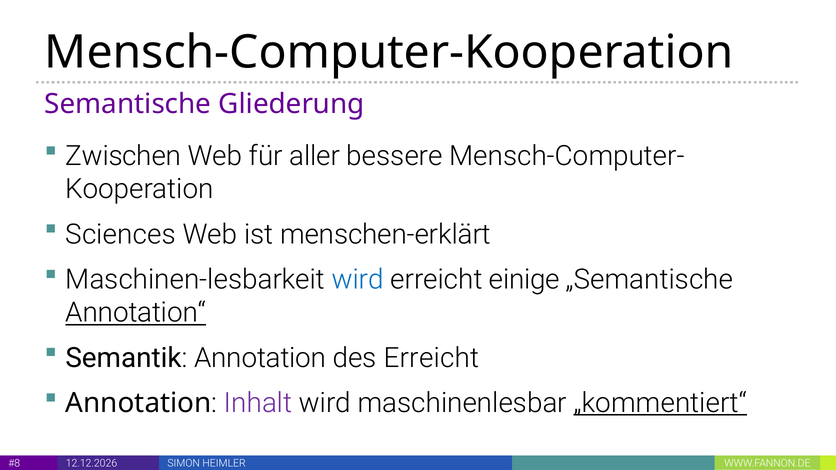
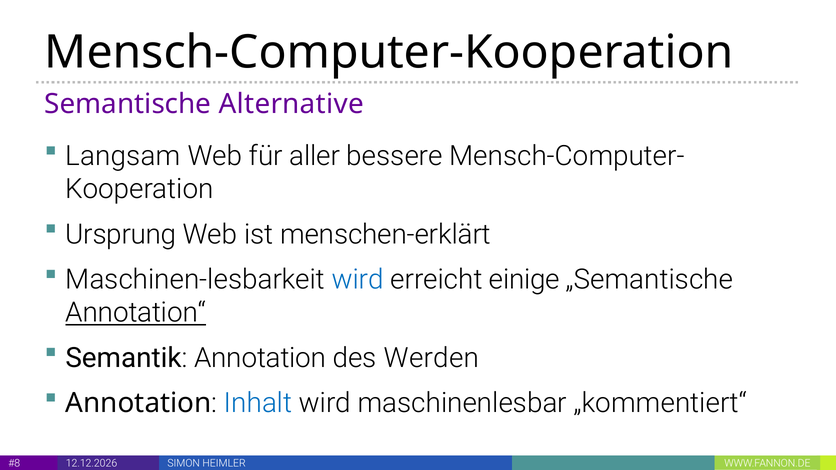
Gliederung: Gliederung -> Alternative (291, 104)
Zwischen: Zwischen -> Langsam (123, 156)
Sciences: Sciences -> Ursprung (121, 234)
des Erreicht: Erreicht -> Werden (432, 358)
Inhalt colour: purple -> blue (258, 403)
„kommentiert“ underline: present -> none (660, 403)
